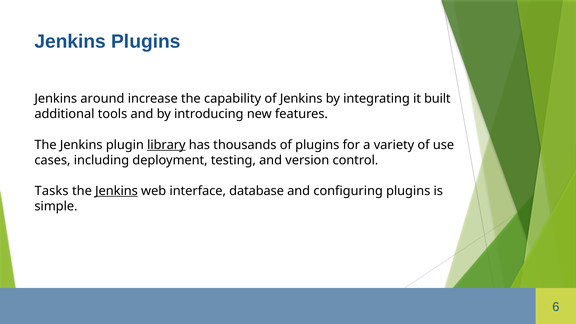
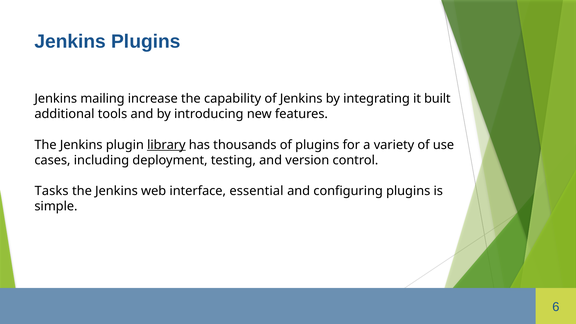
around: around -> mailing (102, 99)
Jenkins underline: present -> none (116, 191)
database: database -> essential (256, 191)
